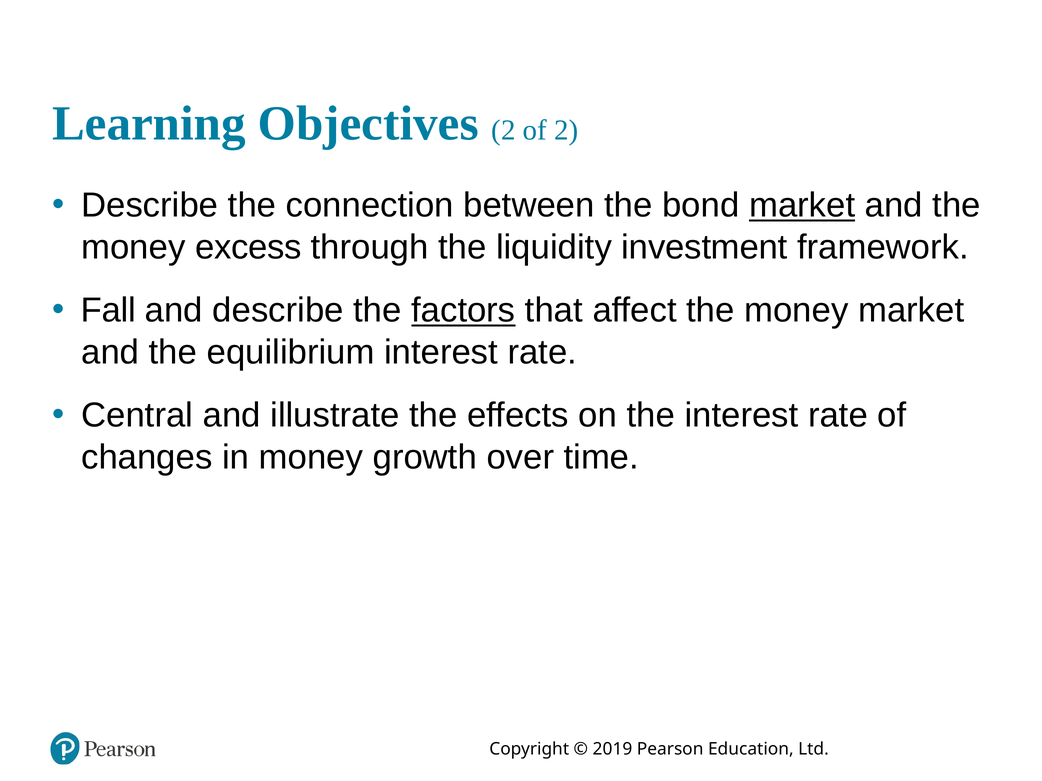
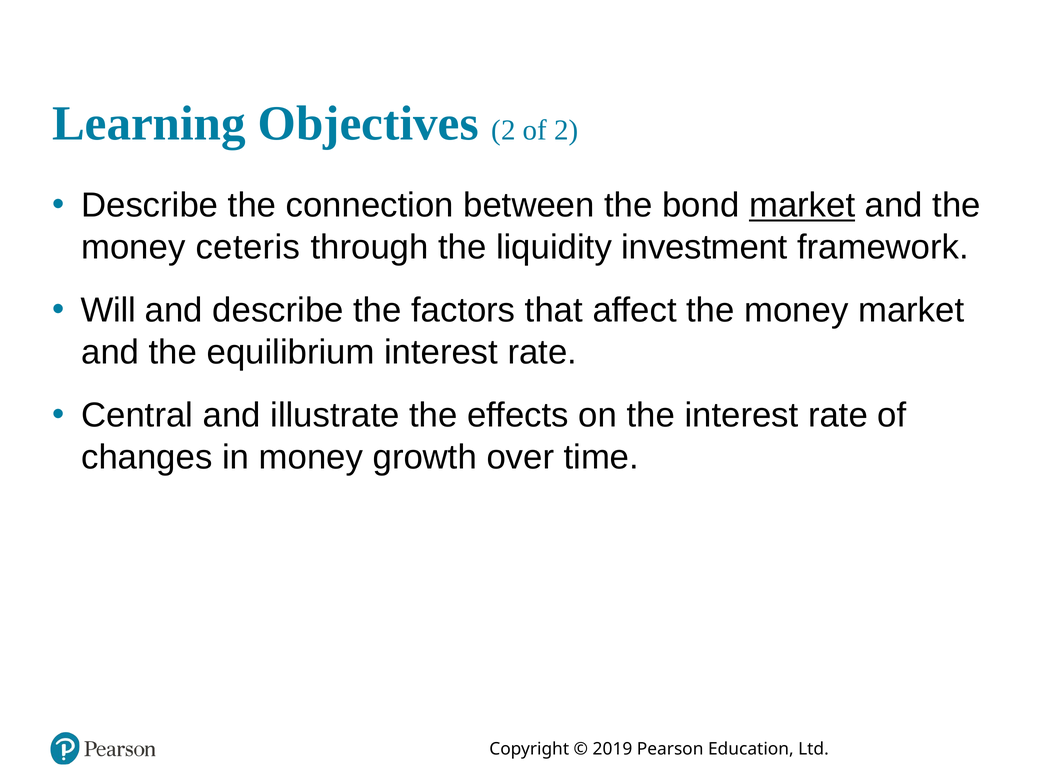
excess: excess -> ceteris (248, 247)
Fall: Fall -> Will (108, 311)
factors underline: present -> none (463, 311)
